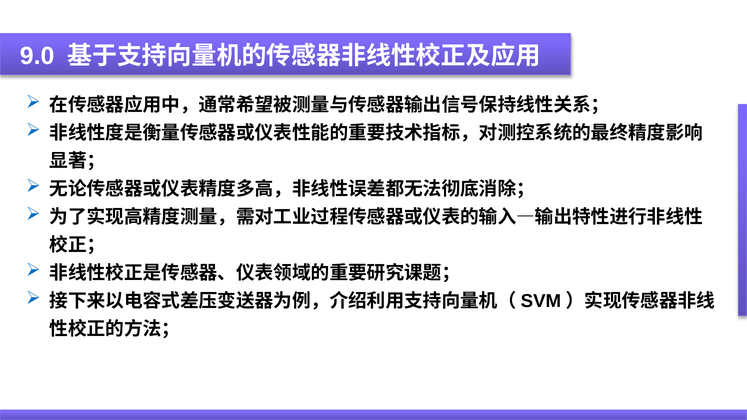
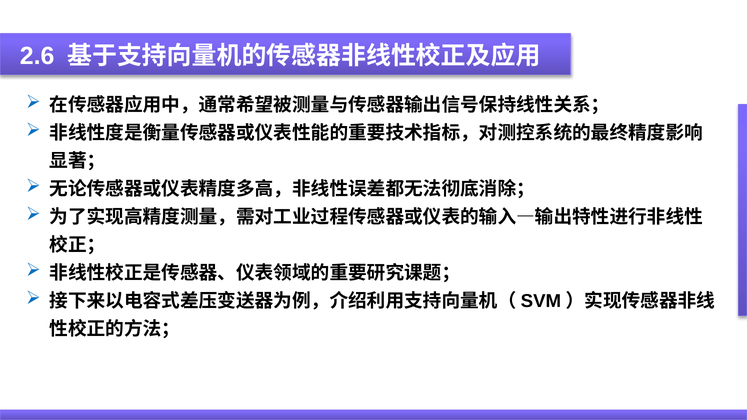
9.0: 9.0 -> 2.6 (37, 56)
